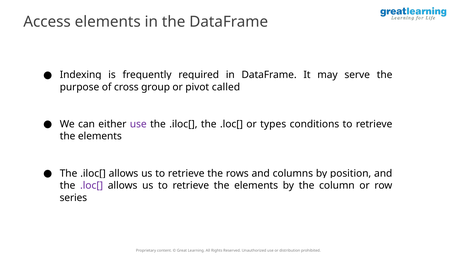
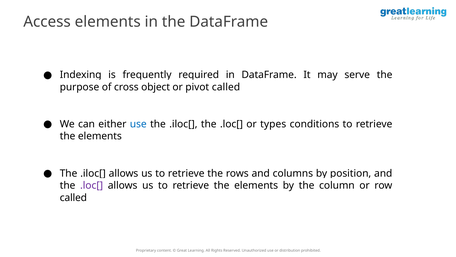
group: group -> object (156, 87)
use colour: purple -> blue (138, 124)
series: series -> called (73, 197)
